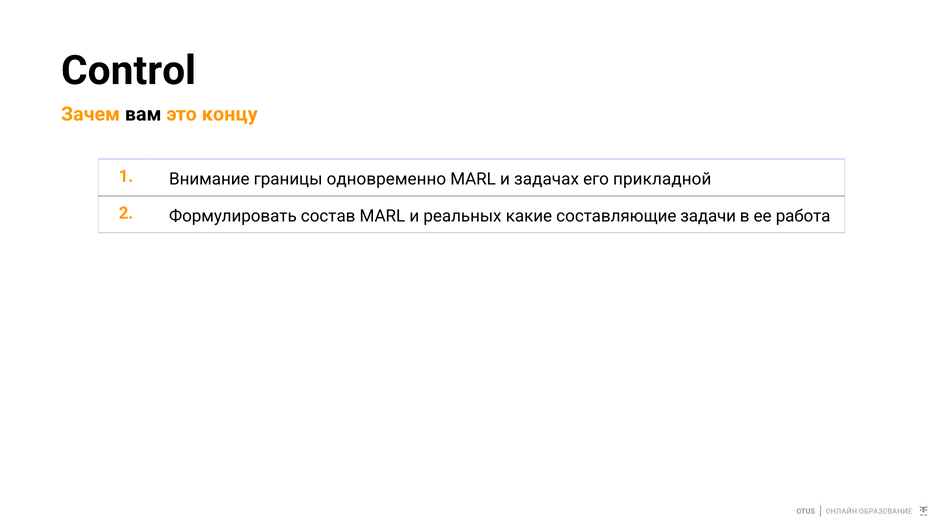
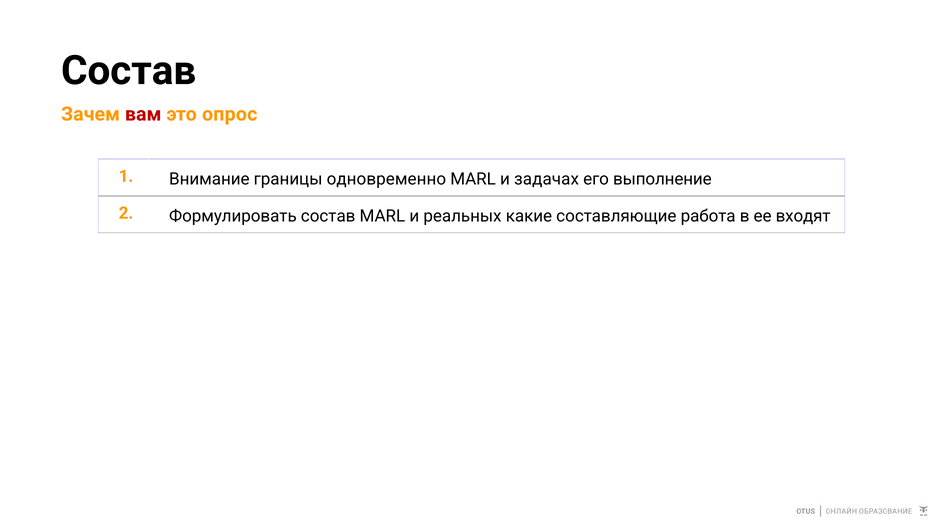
Control: Control -> Состав (129, 71)
вам colour: black -> red (143, 114)
концу: концу -> опрос (230, 114)
прикладной: прикладной -> выполнение (662, 179)
задачи: задачи -> работа (708, 216)
работа: работа -> входят (803, 216)
